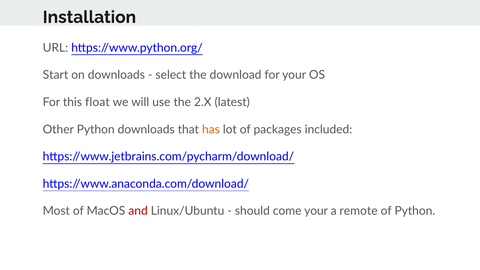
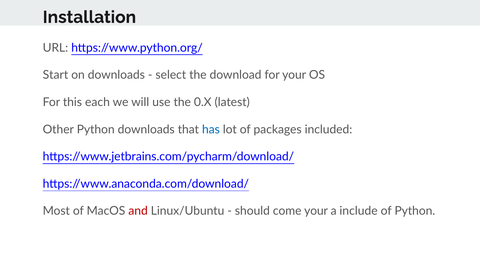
float: float -> each (97, 102)
2.X: 2.X -> 0.X (203, 102)
has colour: orange -> blue (211, 129)
remote: remote -> include (359, 211)
